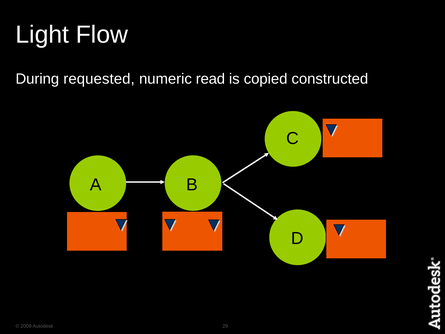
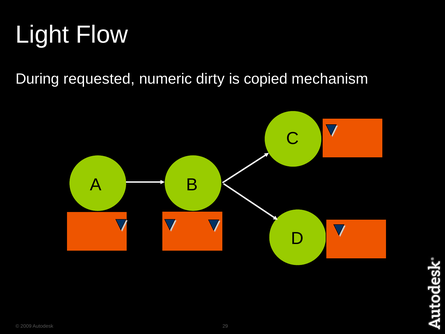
read: read -> dirty (210, 79)
constructed: constructed -> mechanism (330, 79)
